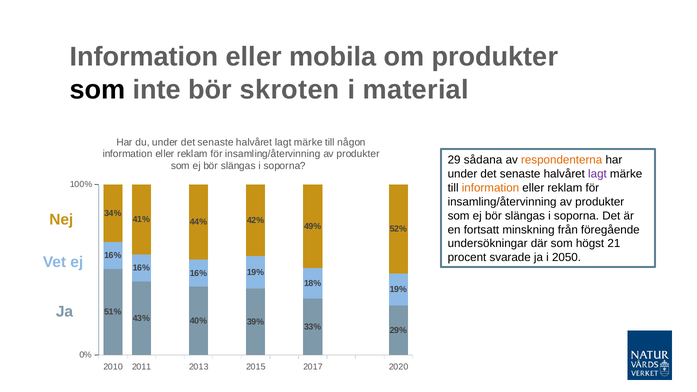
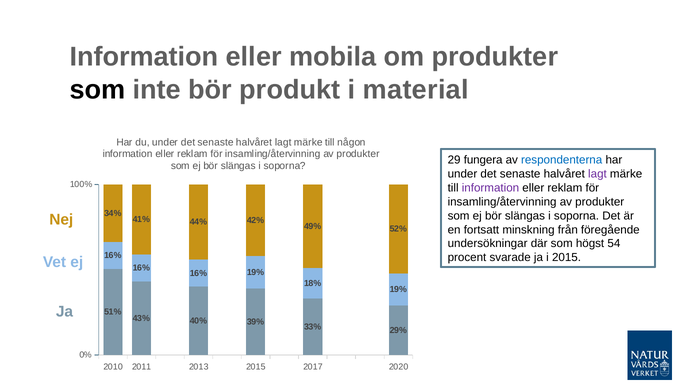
skroten: skroten -> produkt (290, 90)
sådana: sådana -> fungera (483, 160)
respondenterna colour: orange -> blue (562, 160)
information colour: orange -> purple (490, 188)
21: 21 -> 54 (614, 244)
i 2050: 2050 -> 2015 (566, 258)
